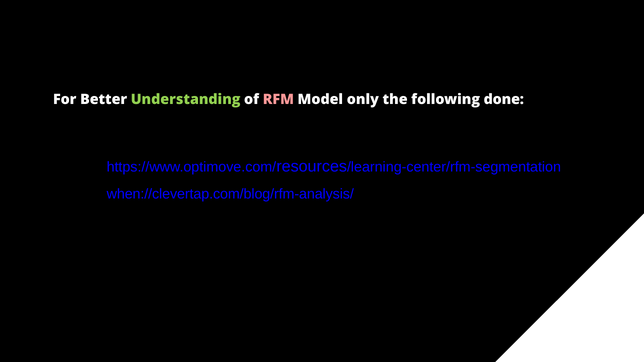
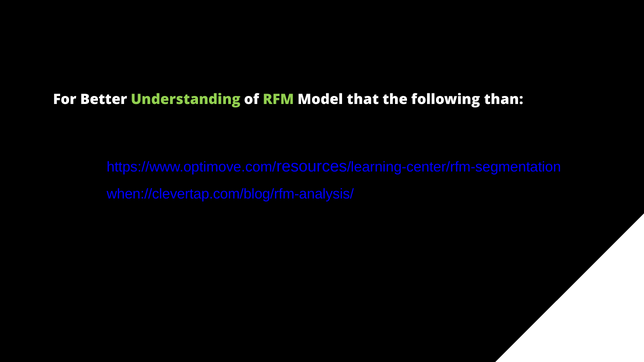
RFM colour: pink -> light green (278, 100)
only: only -> that (363, 100)
done: done -> than (504, 100)
